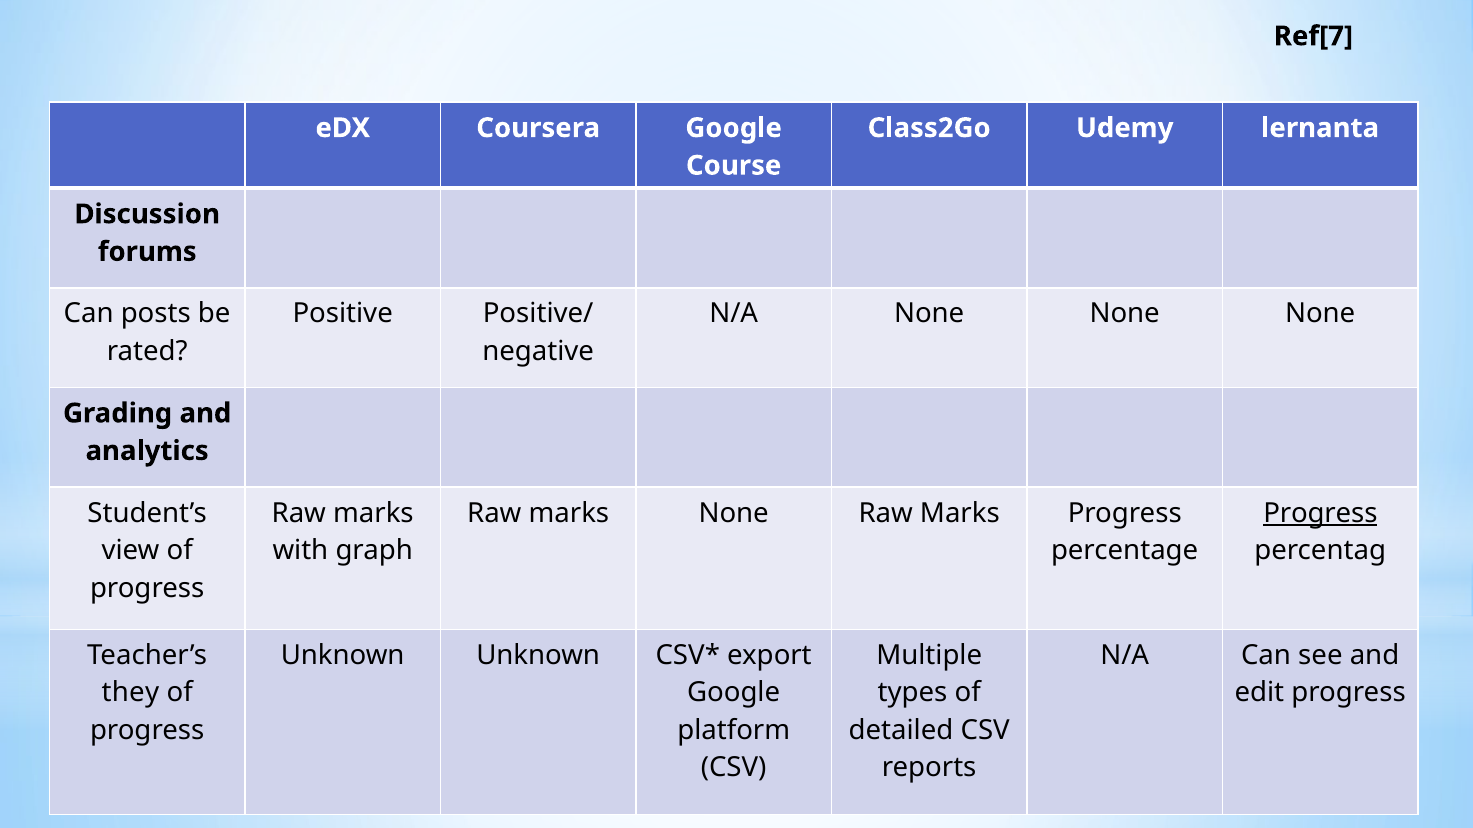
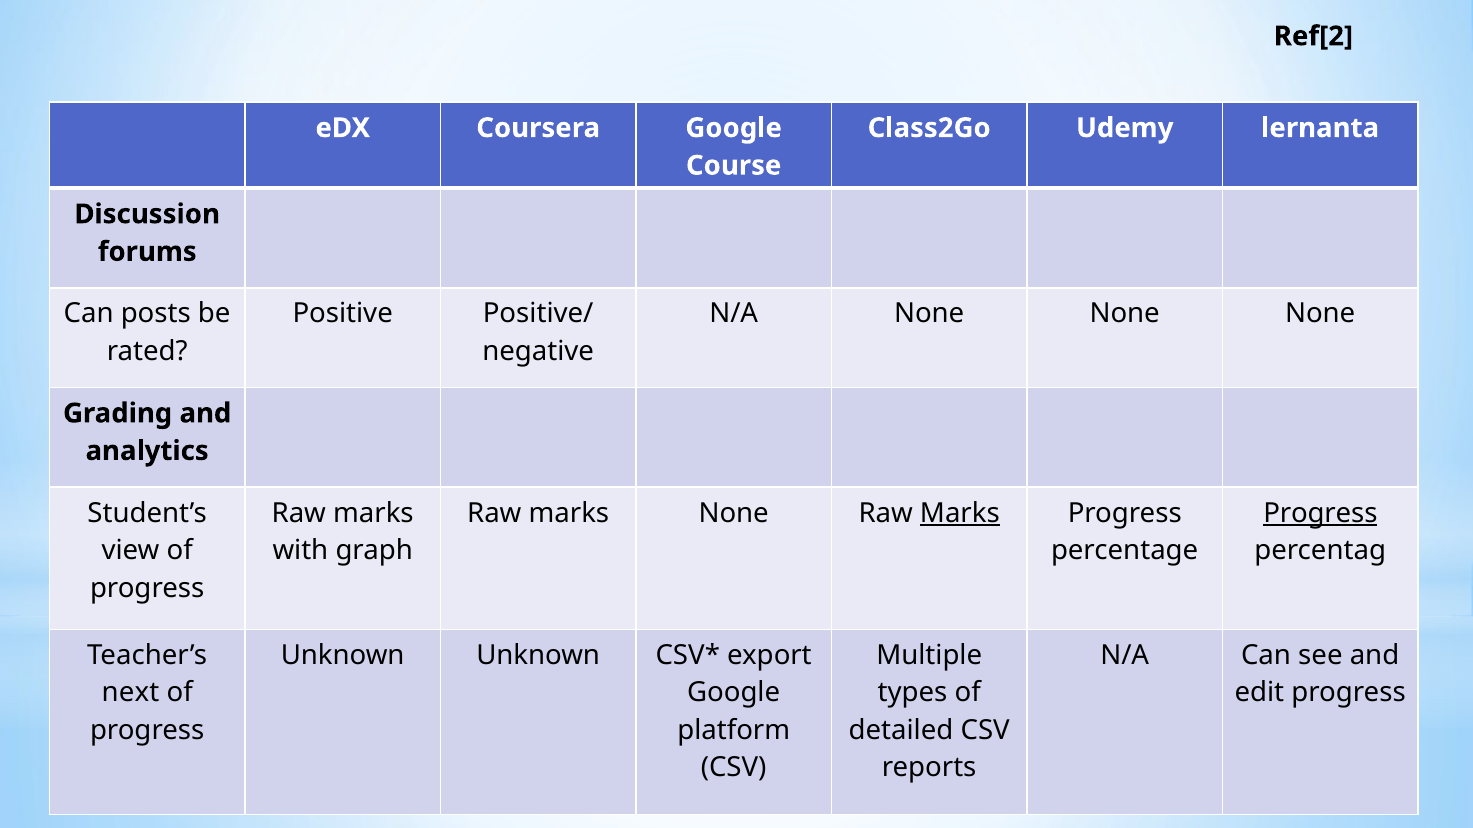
Ref[7: Ref[7 -> Ref[2 (1313, 36)
Marks underline: none -> present (960, 513)
they: they -> next (130, 693)
